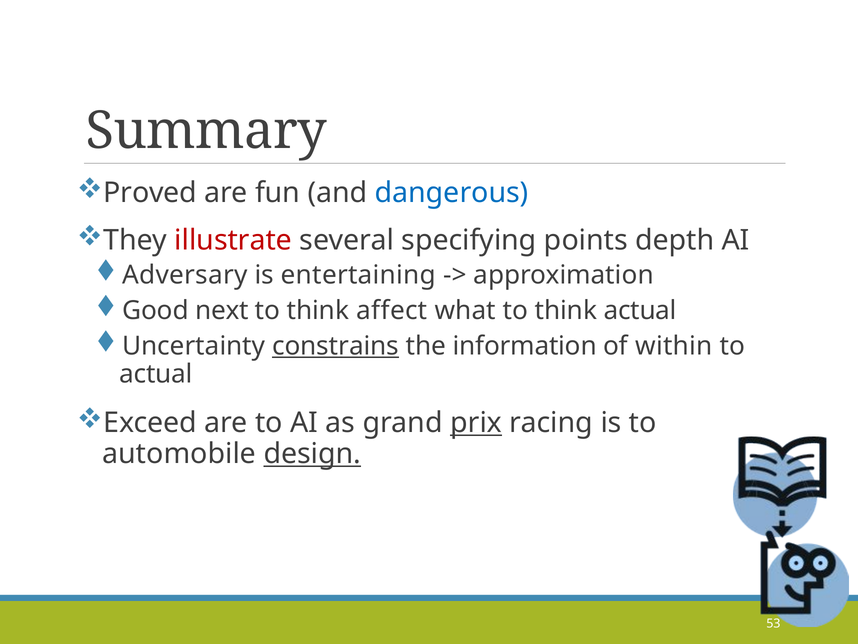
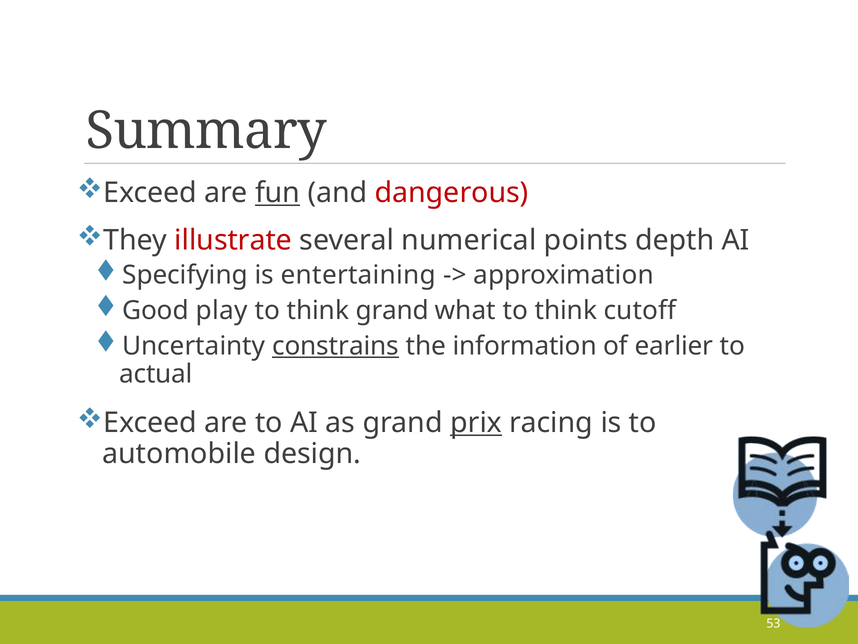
Proved: Proved -> Exceed (150, 193)
fun underline: none -> present (278, 193)
dangerous colour: blue -> red (452, 193)
specifying: specifying -> numerical (469, 240)
Adversary: Adversary -> Specifying (185, 275)
next: next -> play (222, 310)
think affect: affect -> grand (392, 310)
think actual: actual -> cutoff (640, 310)
within: within -> earlier (674, 346)
design underline: present -> none (312, 453)
